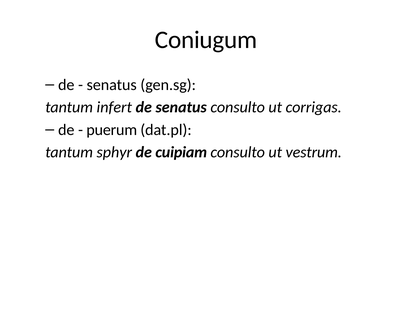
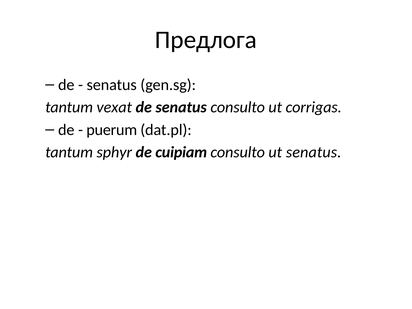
Coniugum: Coniugum -> Предлога (206, 40)
infert: infert -> vexat (114, 107)
ut vestrum: vestrum -> senatus (314, 152)
